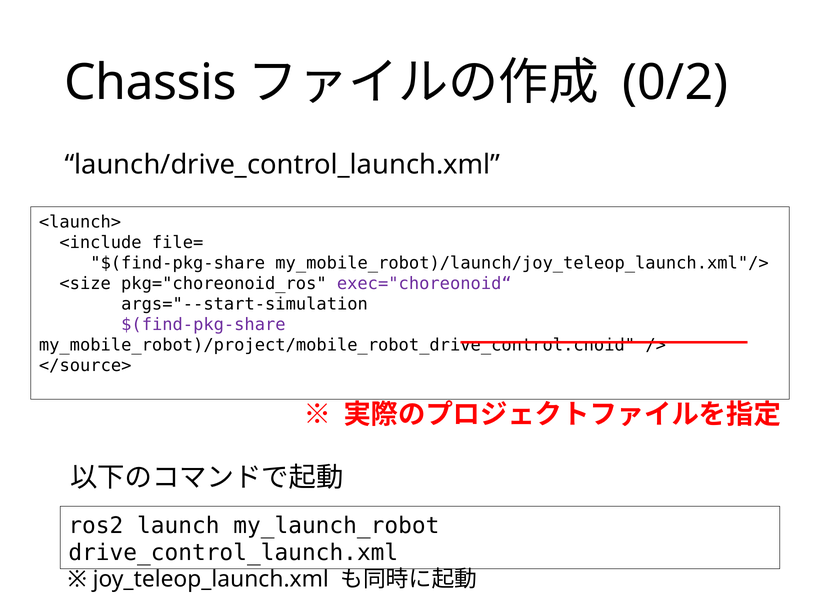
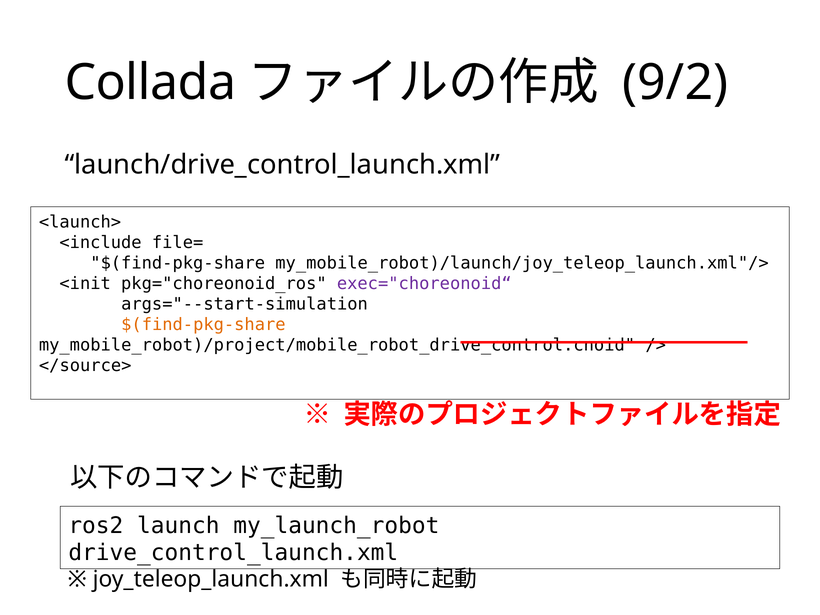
Chassis: Chassis -> Collada (150, 83)
0/2: 0/2 -> 9/2 (675, 83)
<size: <size -> <init (85, 283)
$(find-pkg-share colour: purple -> orange (203, 324)
